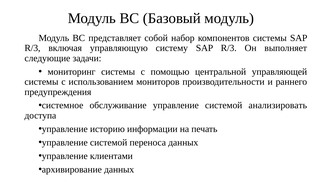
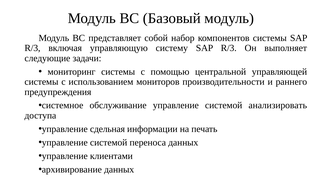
историю: историю -> сдельная (107, 129)
